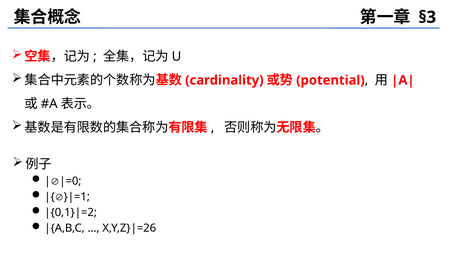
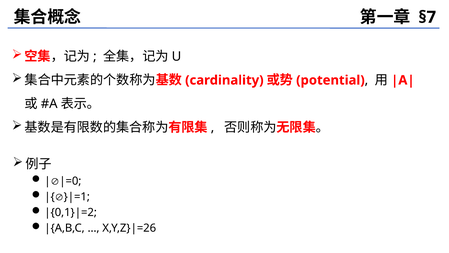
§3: §3 -> §7 (427, 17)
